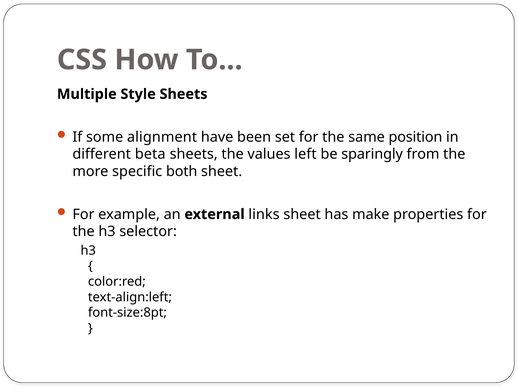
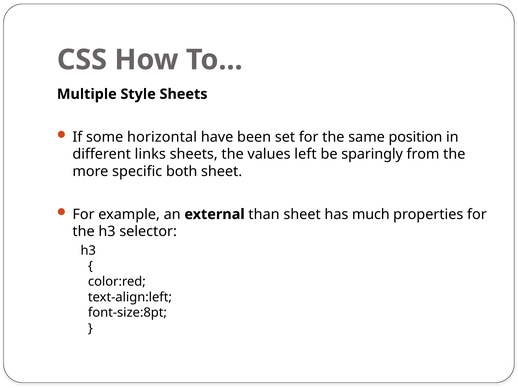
alignment: alignment -> horizontal (162, 137)
beta: beta -> links (150, 154)
links: links -> than (264, 215)
make: make -> much (371, 215)
